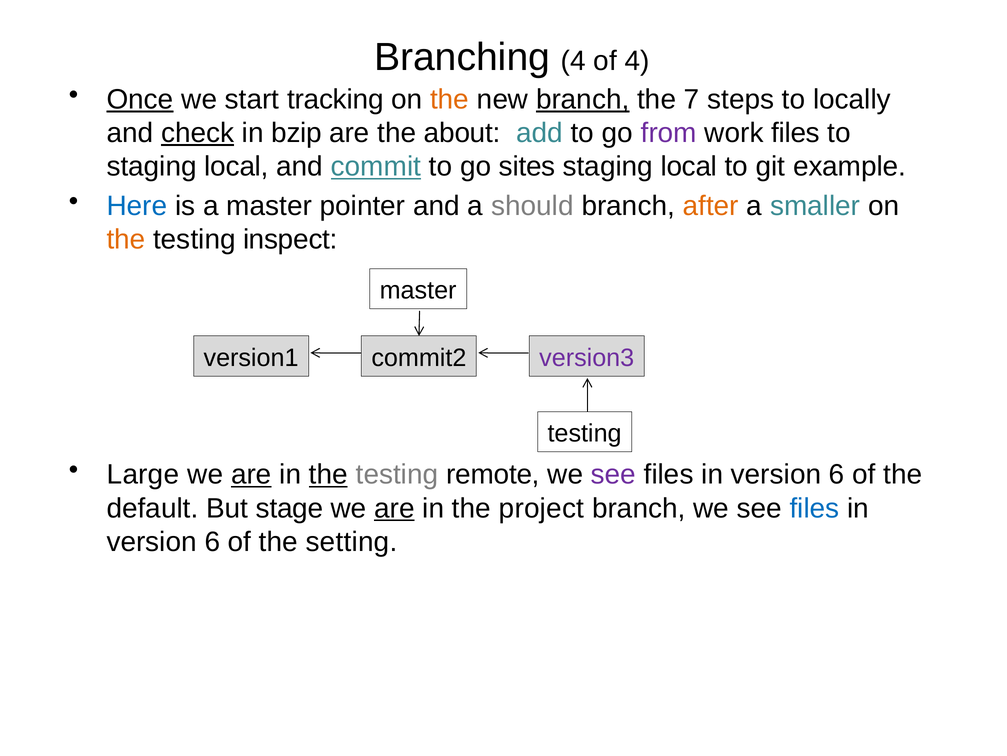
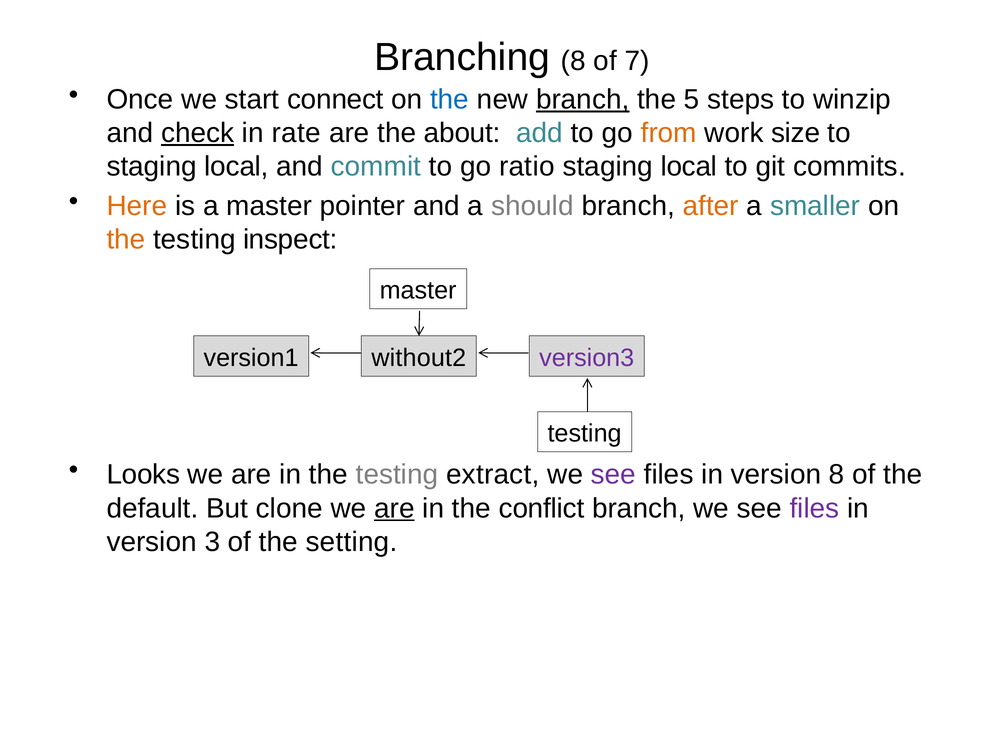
Branching 4: 4 -> 8 (573, 61)
of 4: 4 -> 7 (637, 61)
Once underline: present -> none (140, 99)
tracking: tracking -> connect (335, 99)
the colour: orange -> blue (450, 99)
7: 7 -> 5 (692, 99)
locally: locally -> winzip (852, 99)
bzip: bzip -> rate (296, 133)
from colour: purple -> orange (669, 133)
work files: files -> size (796, 133)
commit underline: present -> none (376, 166)
sites: sites -> ratio (527, 166)
example: example -> commits (849, 166)
Here colour: blue -> orange (137, 206)
commit2: commit2 -> without2 (419, 357)
Large: Large -> Looks (143, 474)
are underline: present -> none (251, 474)
the underline: present -> none (328, 474)
remote: remote -> extract (493, 474)
6: 6 -> 8 (837, 474)
stage: stage -> clone (289, 508)
project: project -> conflict (542, 508)
files colour: blue -> purple (815, 508)
6: 6 -> 3 (212, 541)
